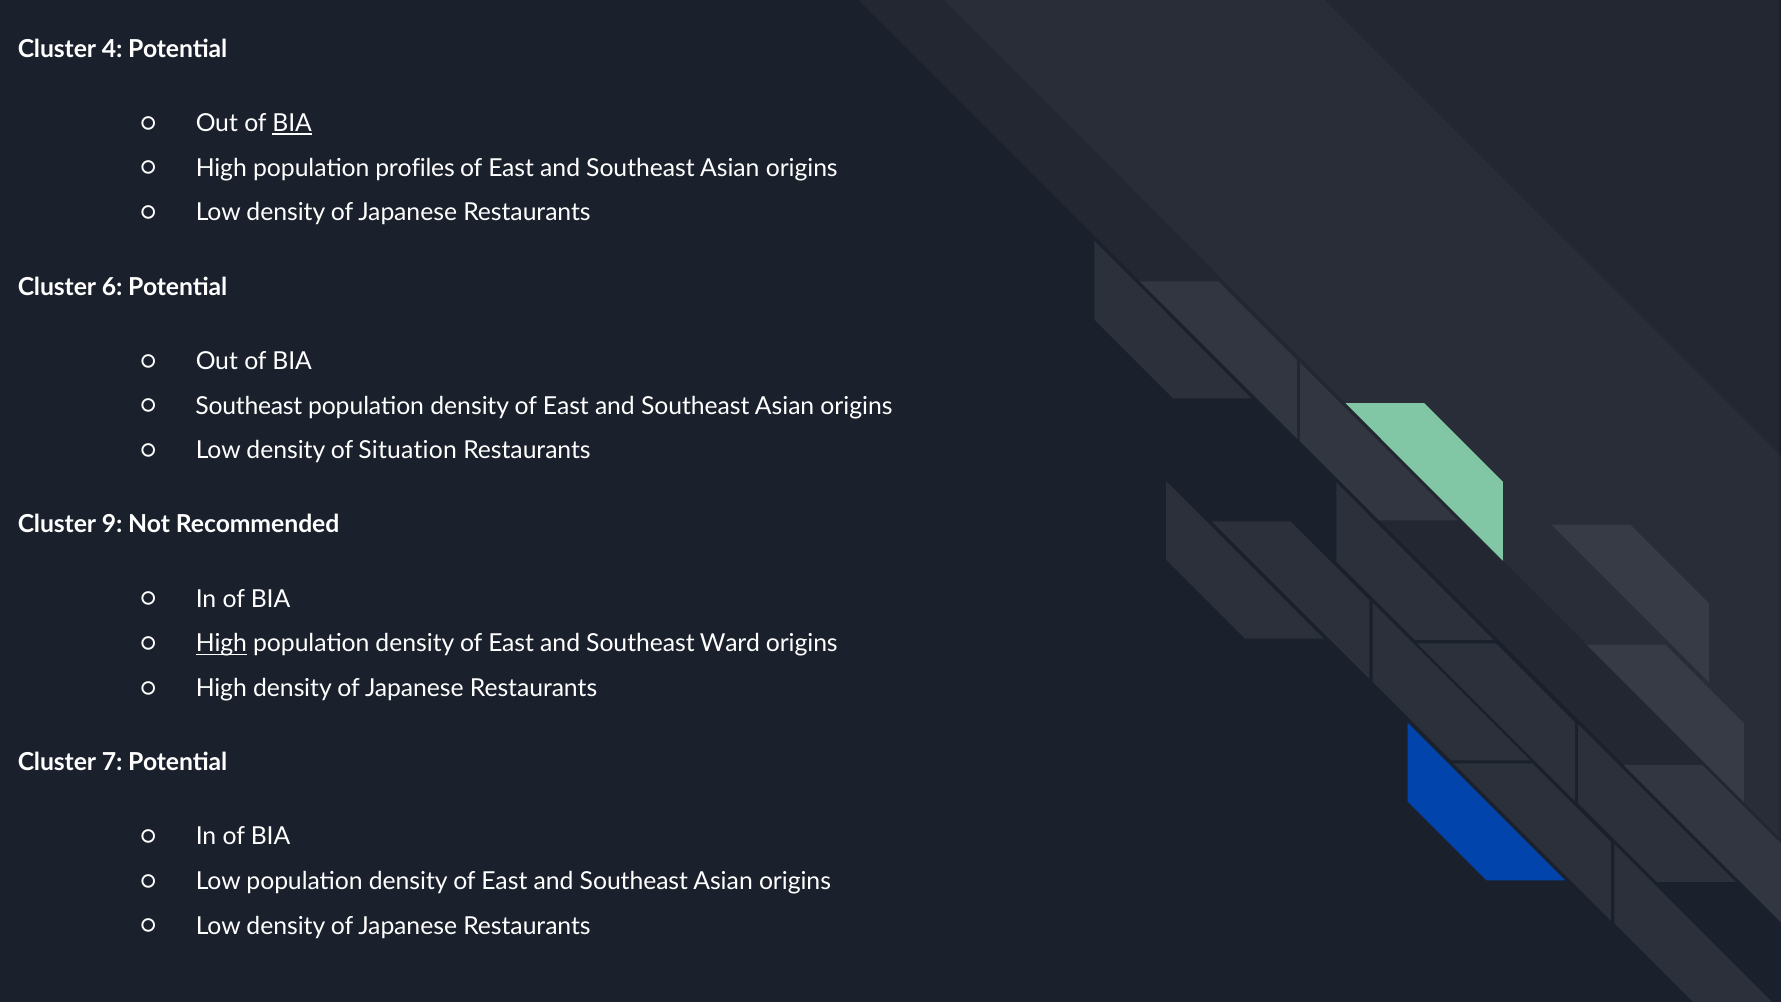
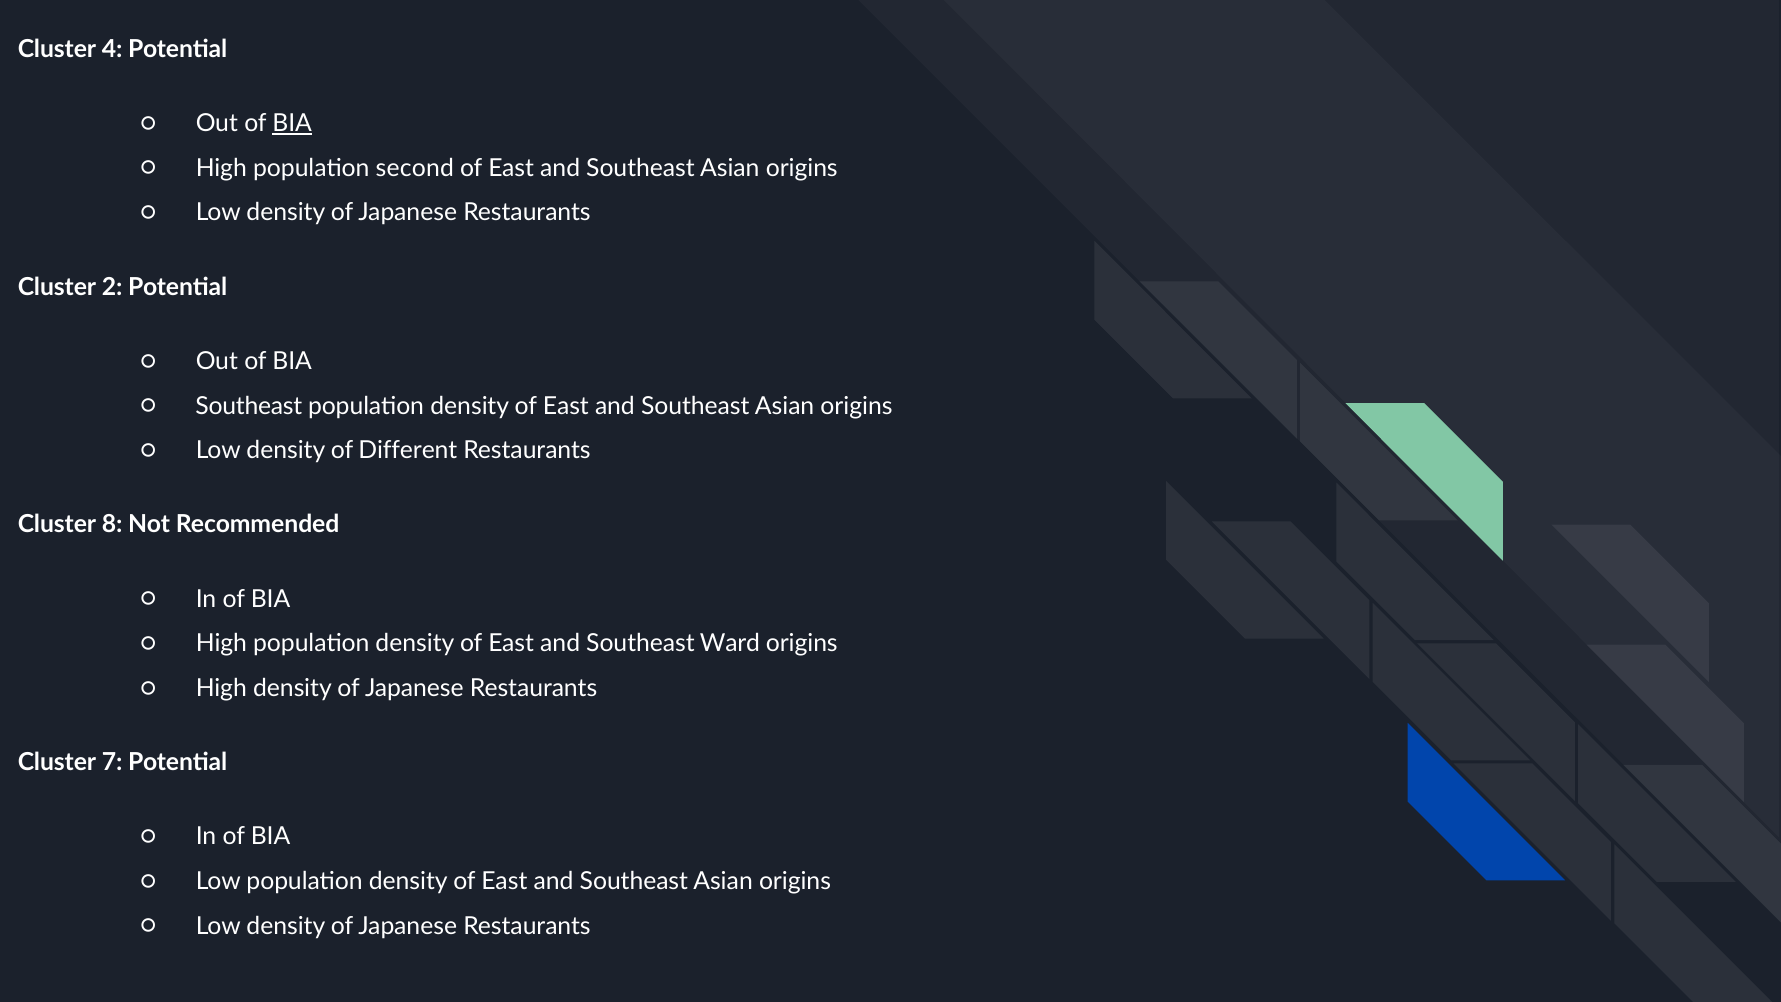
profiles: profiles -> second (415, 168)
6: 6 -> 2 (112, 287)
Situation: Situation -> Different (408, 450)
9: 9 -> 8 (112, 525)
High underline: present -> none (221, 644)
